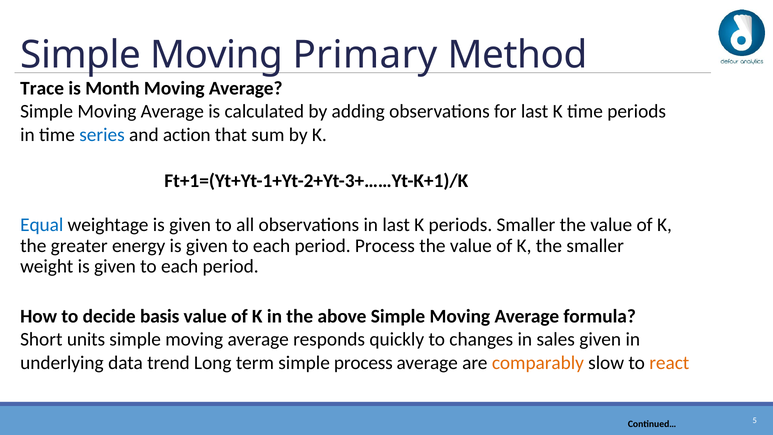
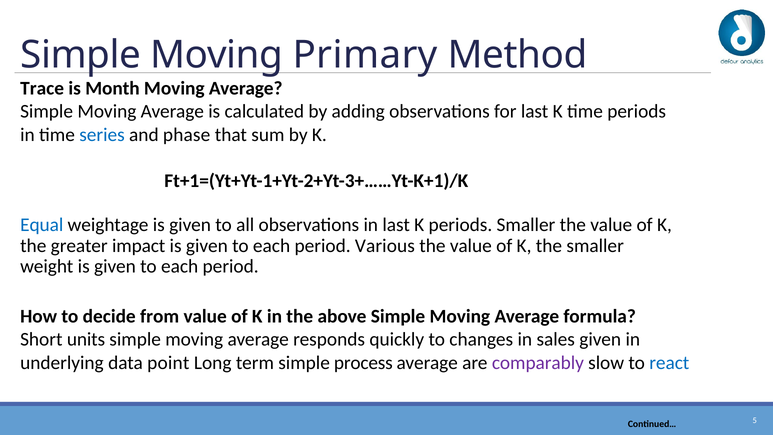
action: action -> phase (187, 135)
energy: energy -> impact (139, 246)
period Process: Process -> Various (385, 246)
basis: basis -> from (160, 316)
trend: trend -> point (168, 363)
comparably colour: orange -> purple (538, 363)
react colour: orange -> blue (669, 363)
